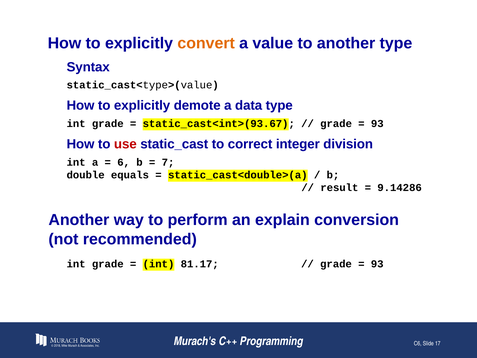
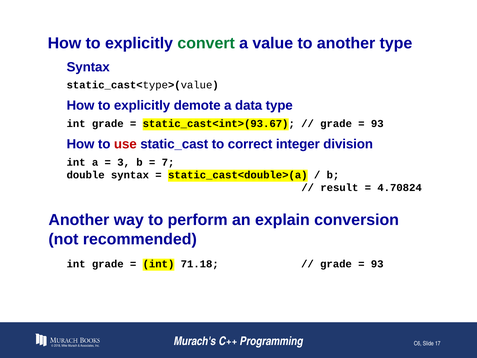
convert colour: orange -> green (206, 43)
6: 6 -> 3 (124, 162)
double equals: equals -> syntax (130, 175)
9.14286: 9.14286 -> 4.70824 (400, 188)
81.17: 81.17 -> 71.18 (200, 264)
